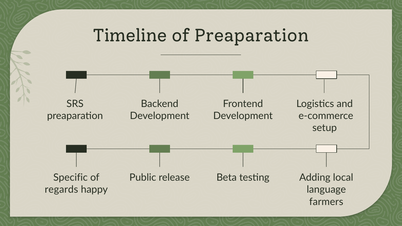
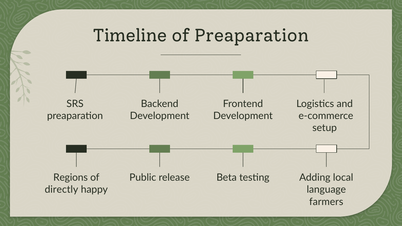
Specific: Specific -> Regions (71, 178)
regards: regards -> directly (61, 190)
